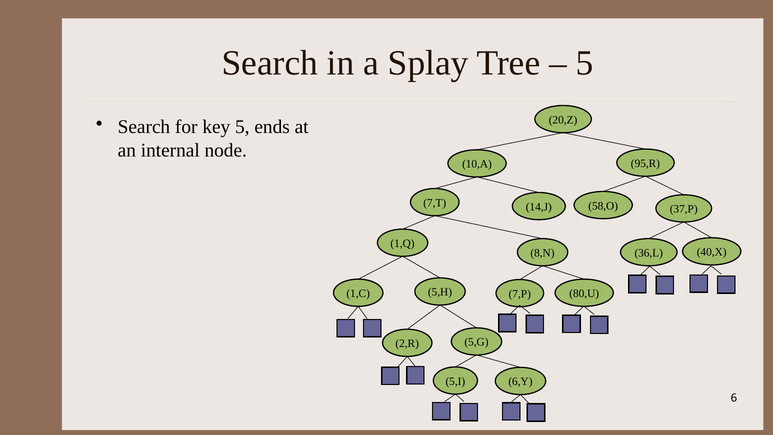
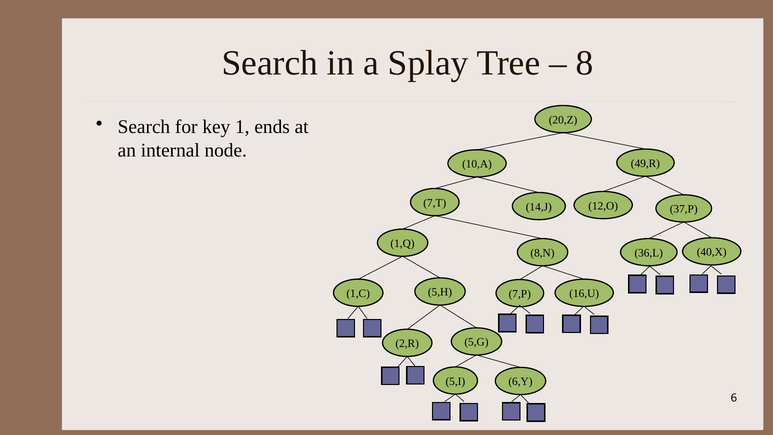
5: 5 -> 8 (585, 63)
key 5: 5 -> 1 (242, 127)
95,R: 95,R -> 49,R (645, 163)
58,O: 58,O -> 12,O (603, 206)
80,U: 80,U -> 16,U (584, 293)
